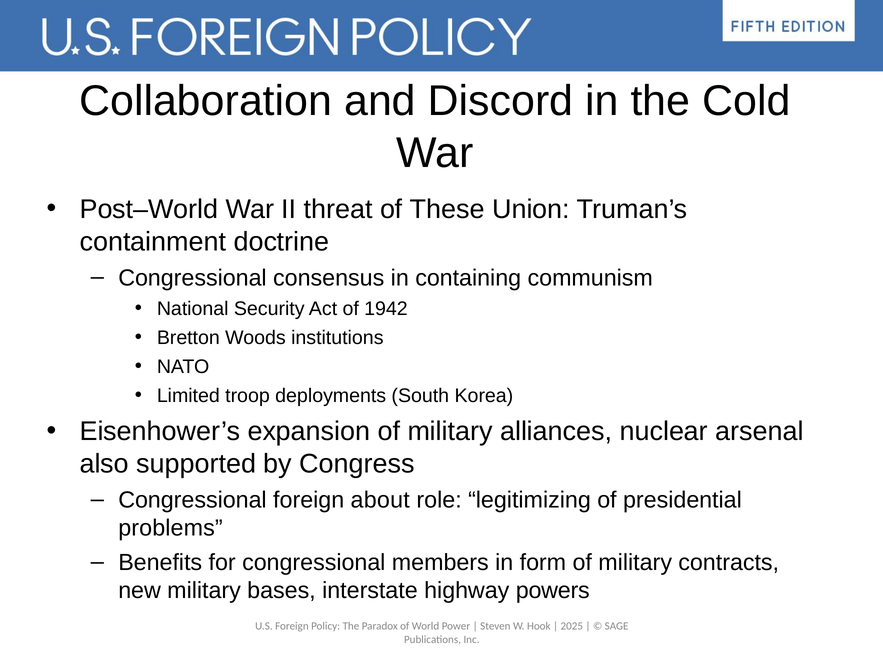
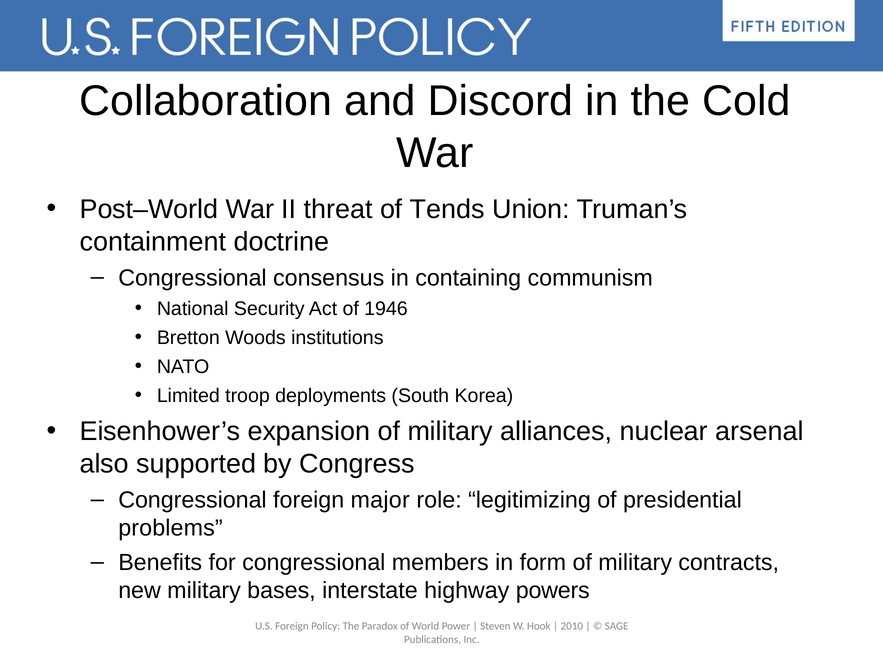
These: These -> Tends (447, 209)
1942: 1942 -> 1946 (386, 308)
about: about -> major (380, 500)
2025: 2025 -> 2010 (572, 626)
